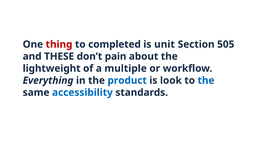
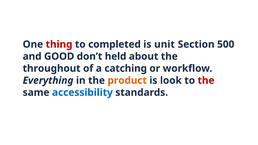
505: 505 -> 500 (226, 44)
THESE: THESE -> GOOD (59, 56)
pain: pain -> held (116, 56)
lightweight: lightweight -> throughout (52, 68)
multiple: multiple -> catching (126, 68)
product colour: blue -> orange (127, 81)
the colour: blue -> red (206, 81)
